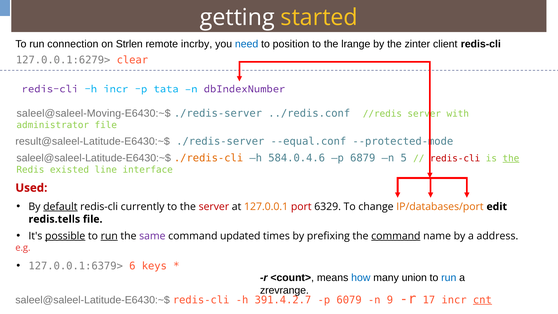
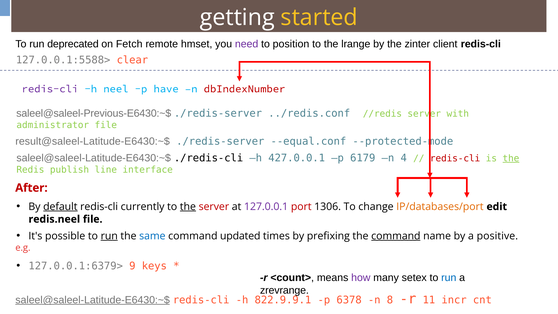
connection: connection -> deprecated (73, 44)
Strlen: Strlen -> Fetch (129, 44)
incrby: incrby -> hmset (197, 44)
need colour: blue -> purple (247, 44)
127.0.0.1:6279>: 127.0.0.1:6279> -> 127.0.0.1:5588> (63, 60)
h incr: incr -> neel (116, 89)
tata: tata -> have (166, 89)
dbIndexNumber colour: purple -> red (245, 89)
saleel@saleel-Moving-E6430:~$: saleel@saleel-Moving-E6430:~$ -> saleel@saleel-Previous-E6430:~$ (94, 113)
./redis-cli colour: orange -> black (209, 158)
584.0.4.6: 584.0.4.6 -> 427.0.0.1 (297, 158)
6879: 6879 -> 6179 (363, 158)
5: 5 -> 4 (404, 158)
existed: existed -> publish (70, 170)
Used: Used -> After (31, 188)
the underline: none -> present (188, 207)
127.0.0.1 colour: orange -> purple (266, 207)
6329: 6329 -> 1306 (328, 207)
redis.tells: redis.tells -> redis.neel (54, 219)
possible underline: present -> none (65, 236)
same colour: purple -> blue (152, 236)
address: address -> positive (497, 236)
6: 6 -> 9 (132, 266)
how colour: blue -> purple (361, 278)
union: union -> setex (414, 278)
saleel@saleel-Latitude-E6430:~$ underline: none -> present (93, 300)
391.4.2.7: 391.4.2.7 -> 822.9.9.1 (283, 300)
6079: 6079 -> 6378 (349, 300)
9: 9 -> 8 (390, 300)
17: 17 -> 11 (429, 300)
cnt underline: present -> none (482, 300)
